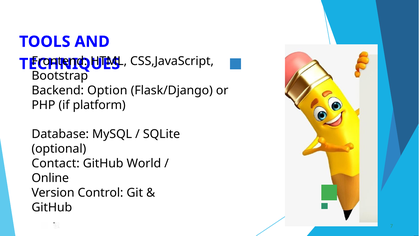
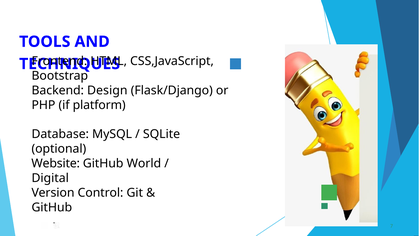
Option: Option -> Design (107, 90)
Contact: Contact -> Website (56, 163)
Online: Online -> Digital (50, 178)
